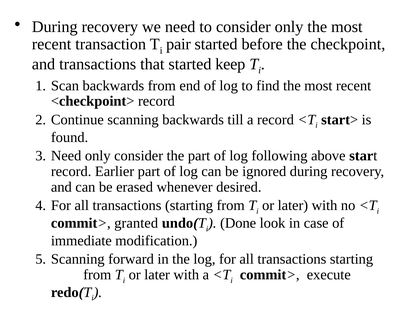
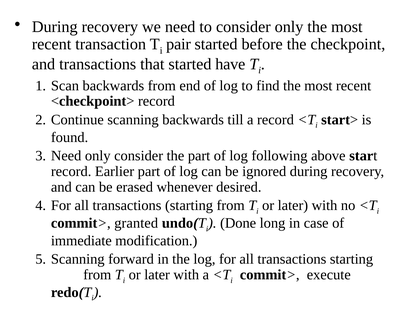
keep: keep -> have (230, 64)
look: look -> long (273, 223)
